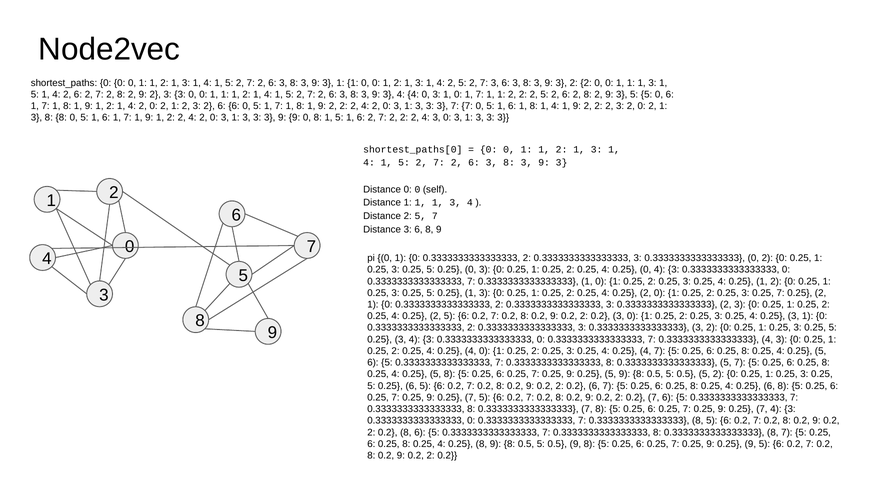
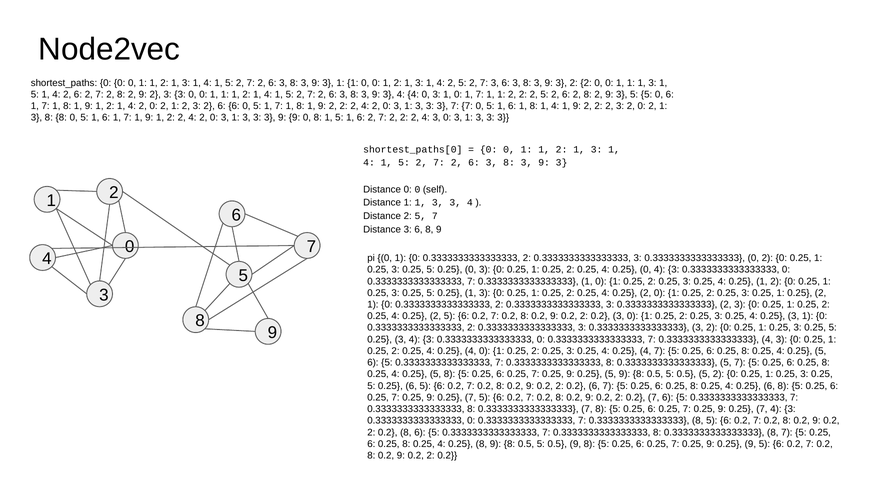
Distance 1 1 1: 1 -> 3 (438, 202)
3 0.25 7: 7 -> 1 (781, 293)
